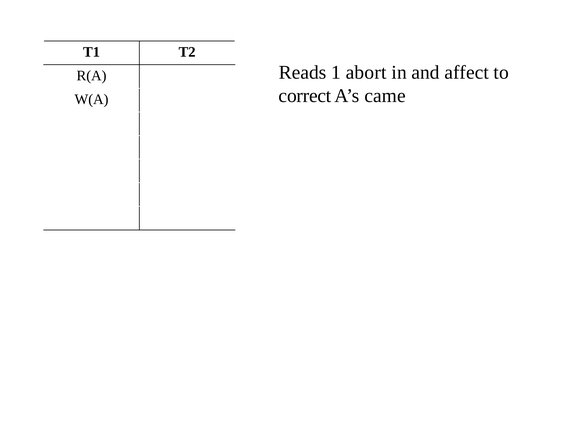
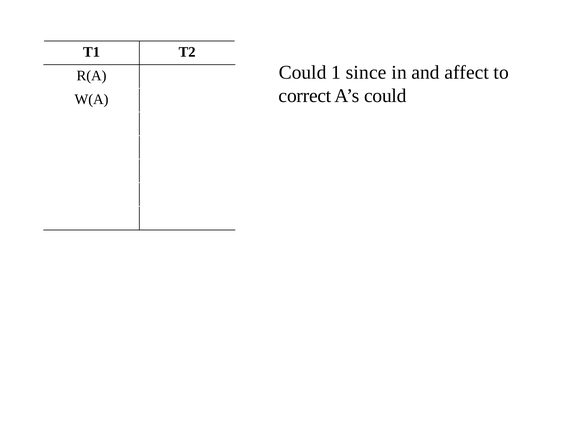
Reads: Reads -> Could (303, 72)
abort: abort -> since (366, 72)
A’s came: came -> could (385, 96)
